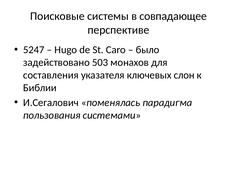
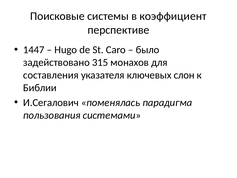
совпадающее: совпадающее -> коэффициент (173, 16)
5247: 5247 -> 1447 (34, 50)
503: 503 -> 315 (100, 62)
